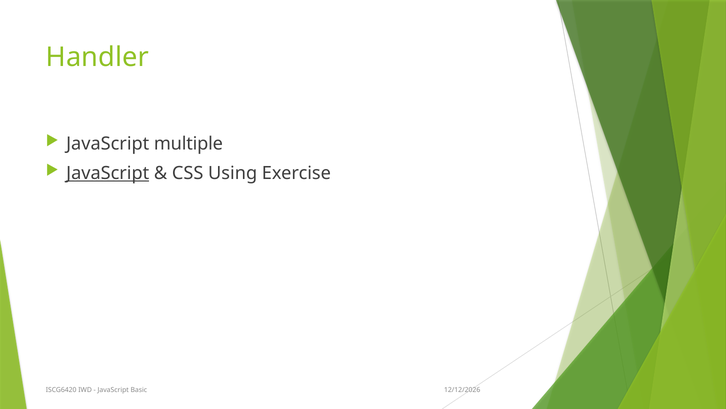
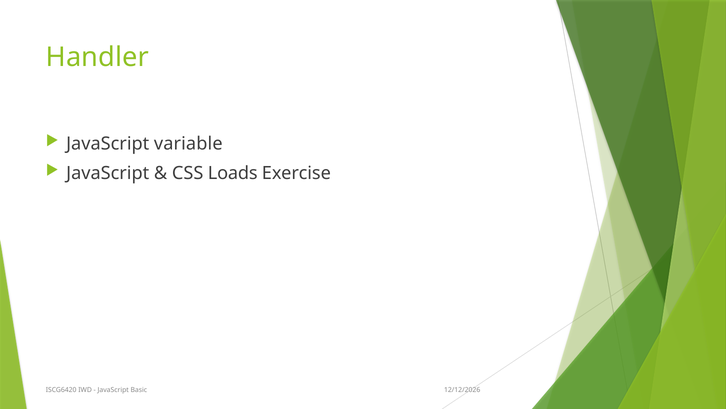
multiple: multiple -> variable (188, 144)
JavaScript underline: present -> none (108, 173)
Using: Using -> Loads (233, 173)
